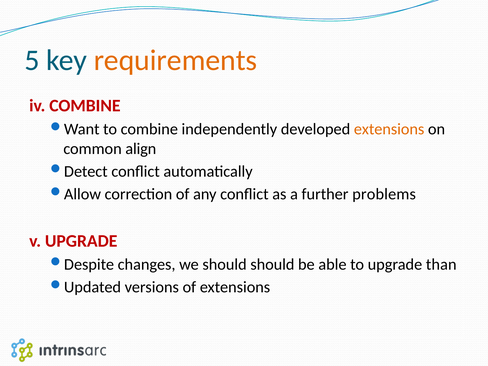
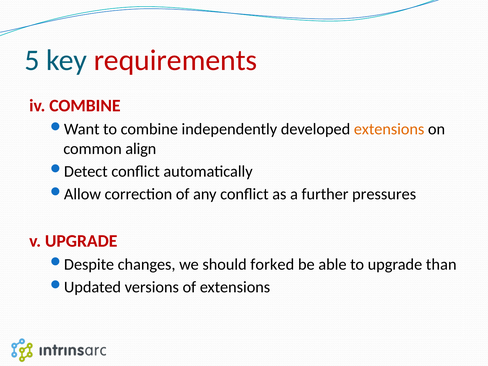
requirements colour: orange -> red (175, 60)
problems: problems -> pressures (384, 194)
should should: should -> forked (272, 264)
